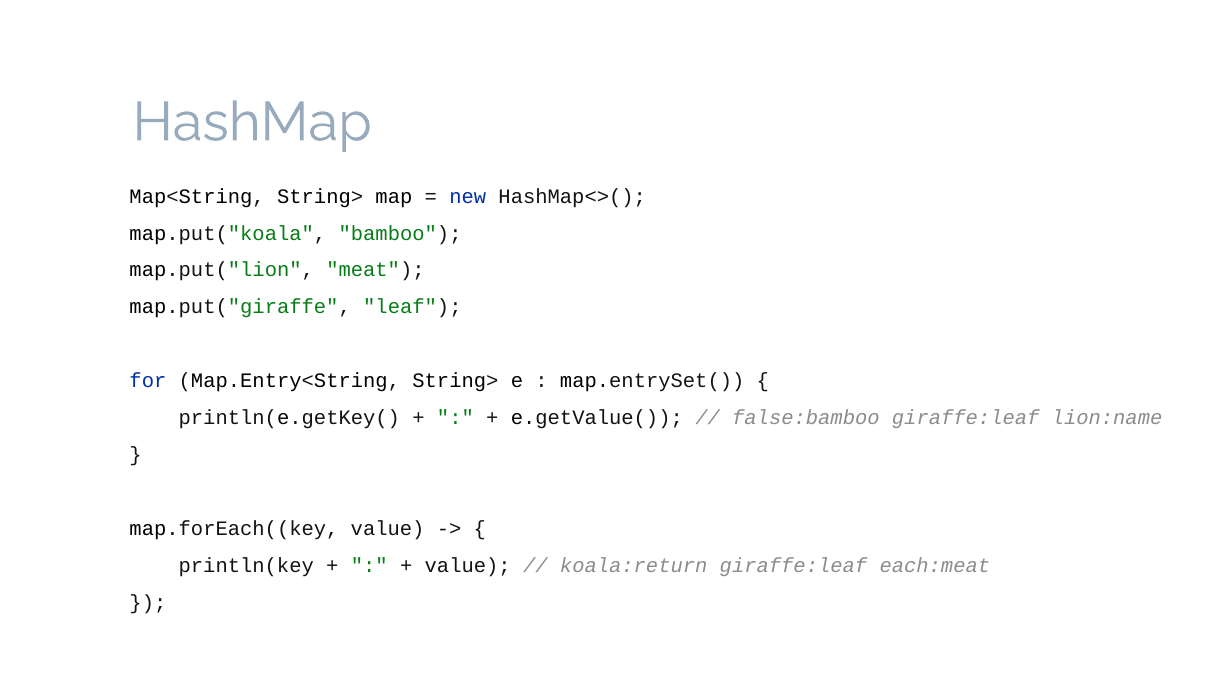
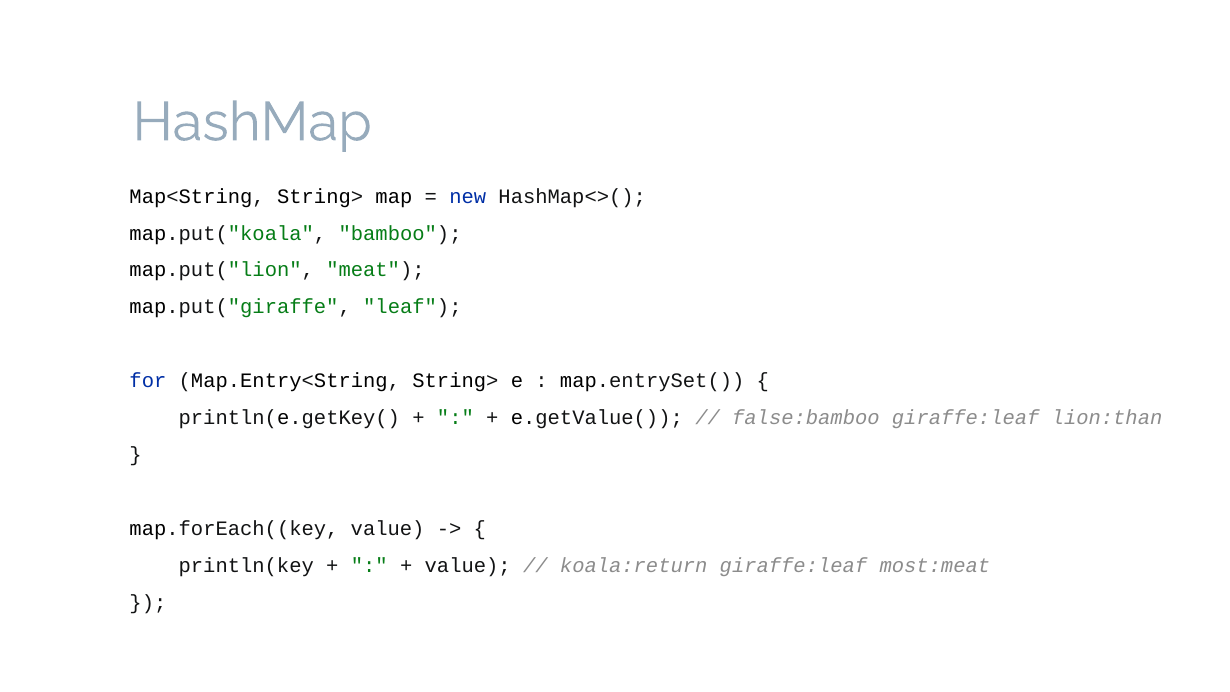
lion:name: lion:name -> lion:than (1107, 418)
each:meat: each:meat -> most:meat (935, 565)
